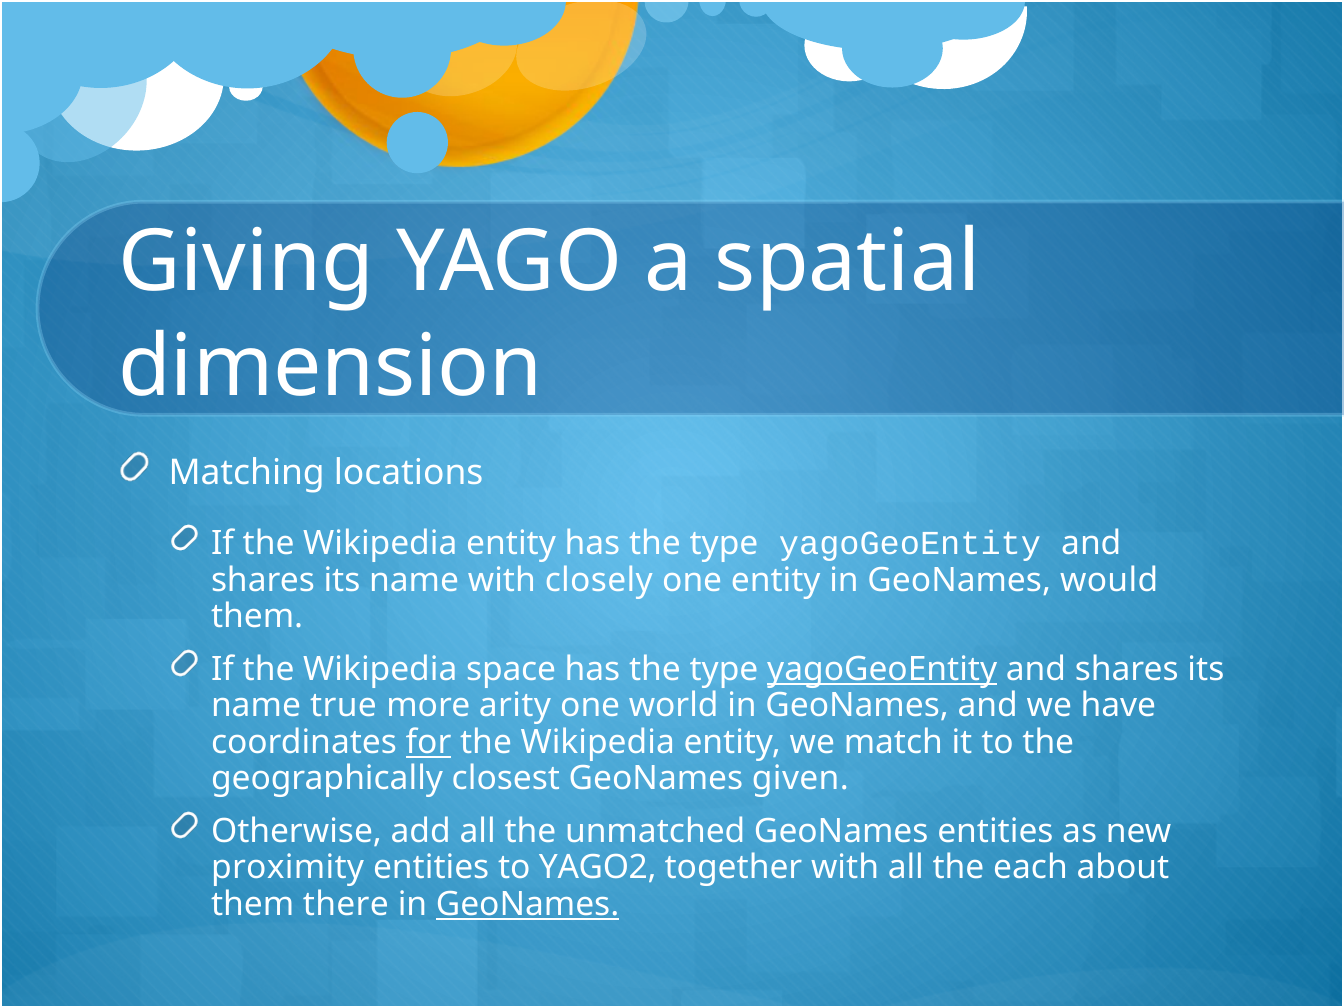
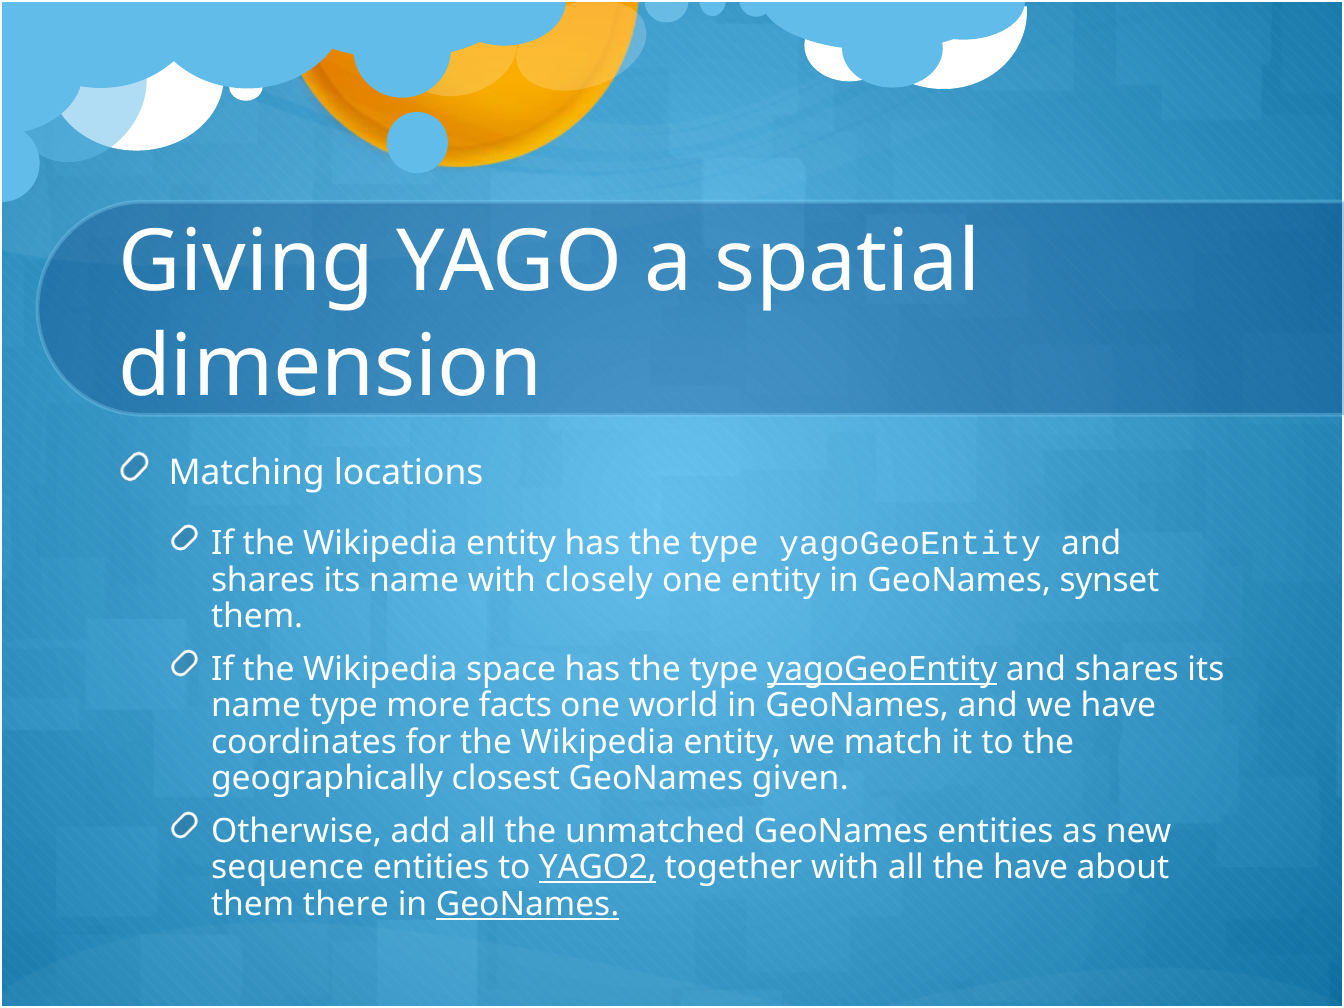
would: would -> synset (1109, 580)
name true: true -> type (344, 706)
arity: arity -> facts (515, 706)
for underline: present -> none (429, 742)
proximity: proximity -> sequence (288, 868)
YAGO2 underline: none -> present (598, 868)
the each: each -> have (1031, 868)
